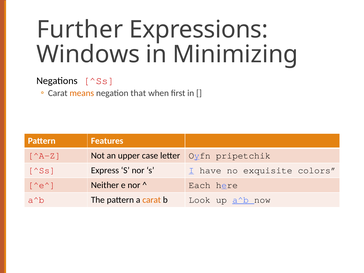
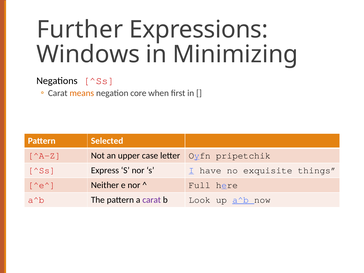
that: that -> core (138, 93)
Features: Features -> Selected (107, 141)
colors: colors -> things (317, 170)
Each: Each -> Full (200, 185)
carat colour: orange -> purple (152, 200)
